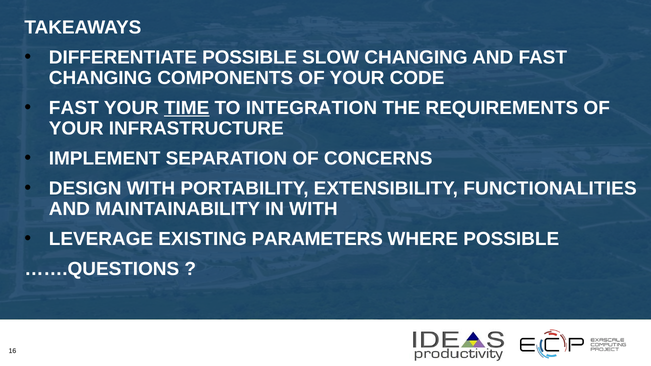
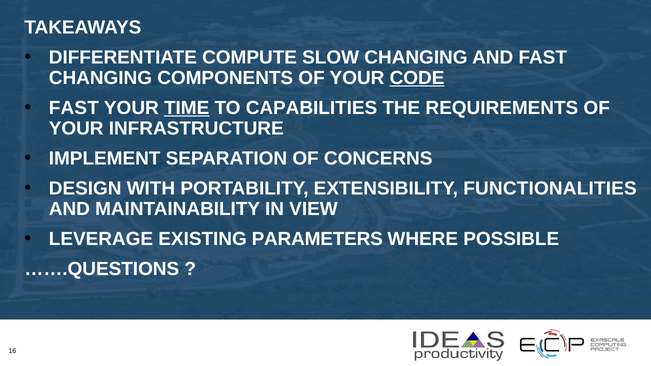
DIFFERENTIATE POSSIBLE: POSSIBLE -> COMPUTE (250, 57)
CODE underline: none -> present (417, 78)
INTEGRATION: INTEGRATION -> CAPABILITIES (311, 108)
IN WITH: WITH -> VIEW (313, 209)
